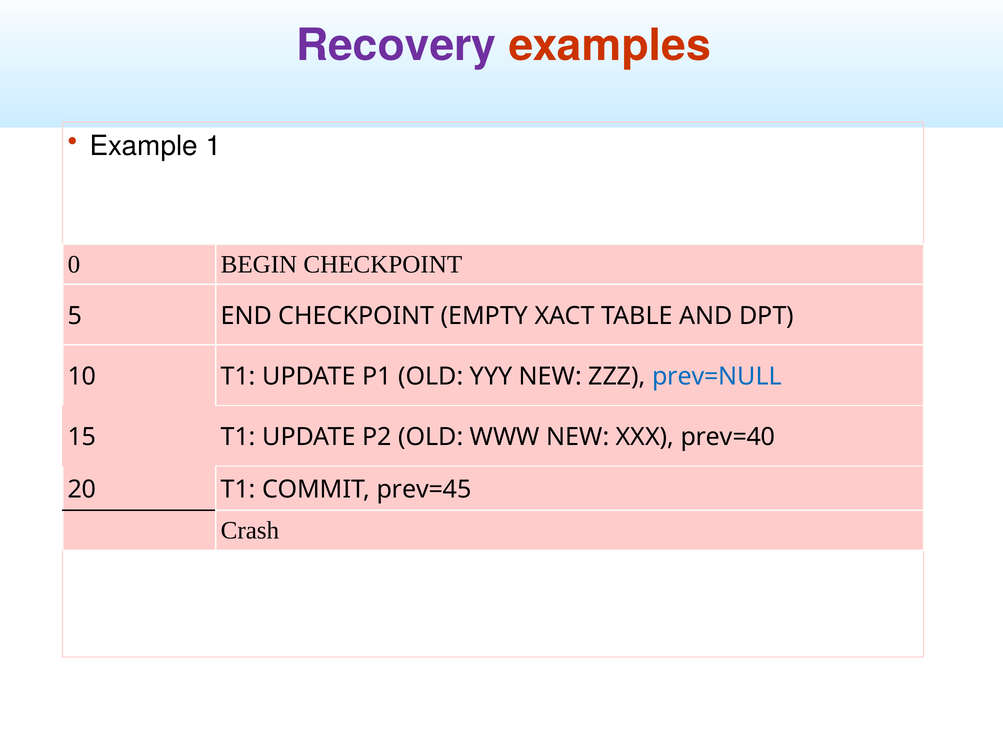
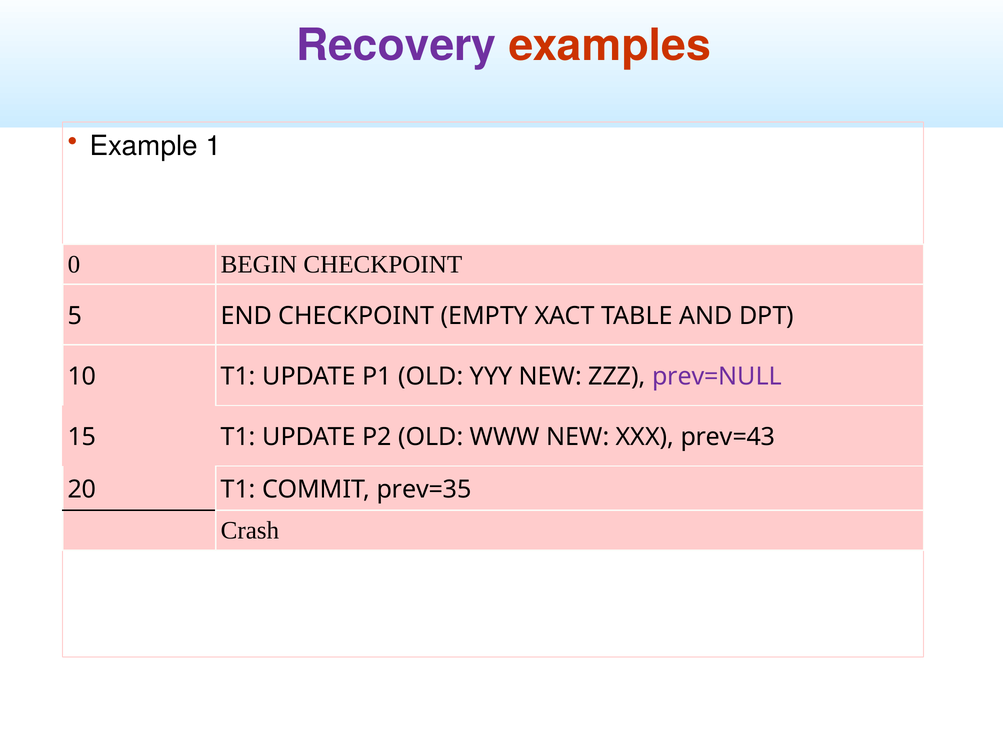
prev=NULL colour: blue -> purple (717, 377)
prev=40: prev=40 -> prev=43 (728, 437)
prev=45: prev=45 -> prev=35 (424, 490)
